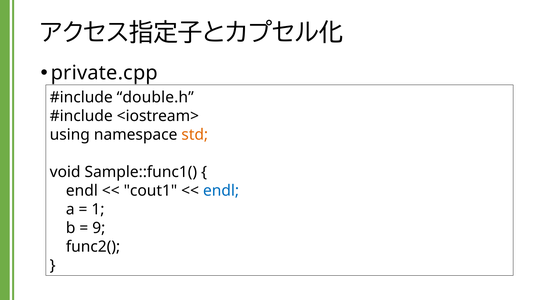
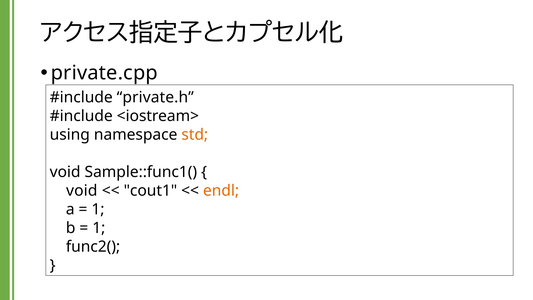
double.h: double.h -> private.h (155, 97)
endl: endl -> void (82, 191)
endl colour: blue -> orange (221, 191)
9: 9 -> 1 (99, 228)
